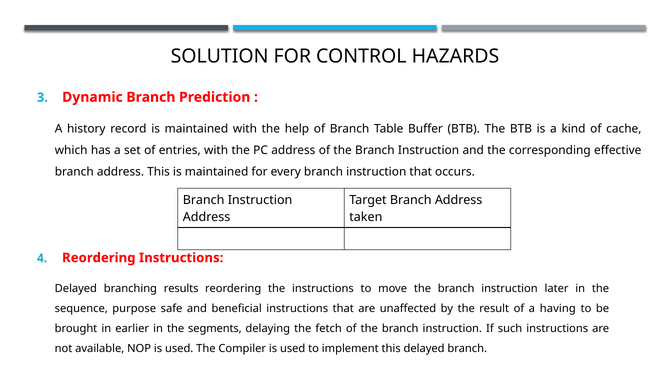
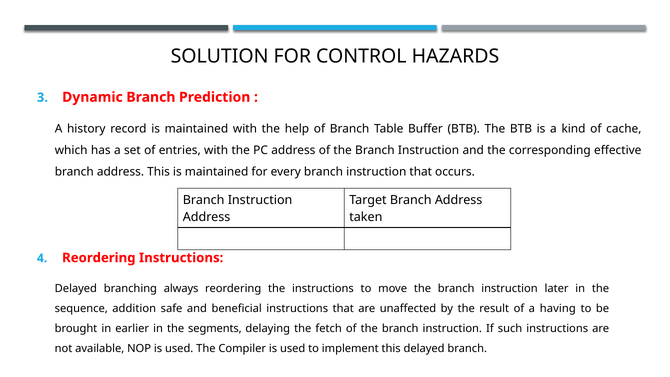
results: results -> always (181, 288)
purpose: purpose -> addition (134, 308)
